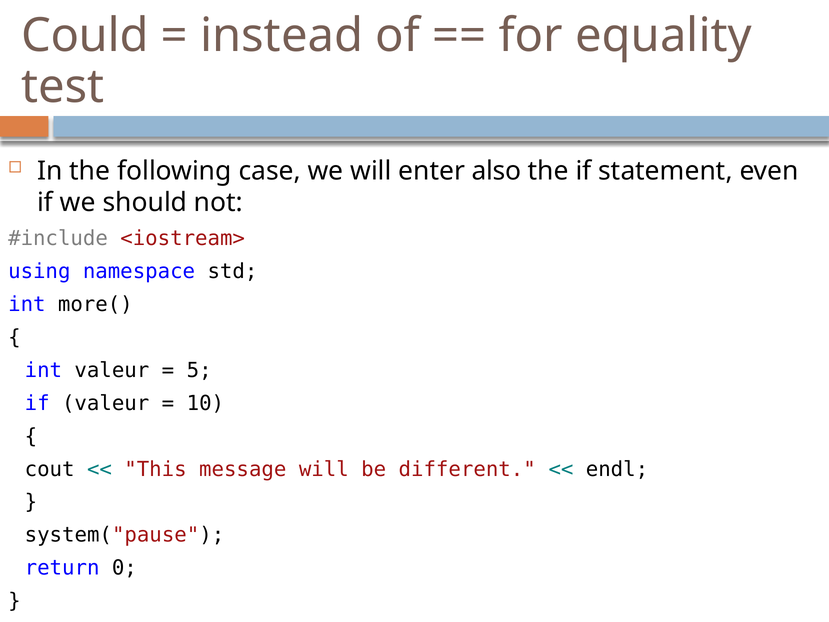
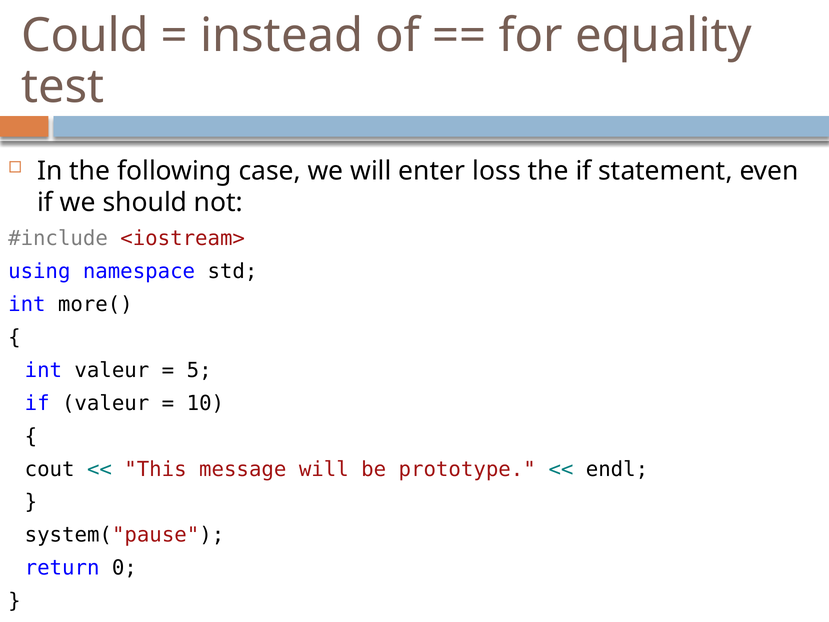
also: also -> loss (496, 171)
different: different -> prototype (467, 469)
